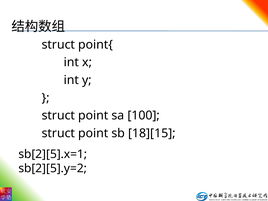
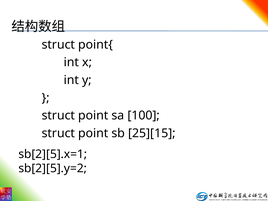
18][15: 18][15 -> 25][15 (152, 133)
